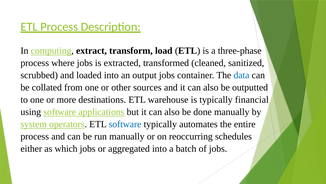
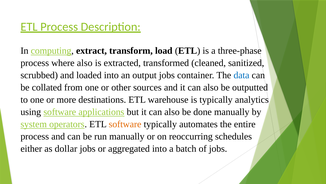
where jobs: jobs -> also (85, 63)
financial: financial -> analytics (252, 99)
software colour: blue -> orange (125, 124)
which: which -> dollar (66, 148)
